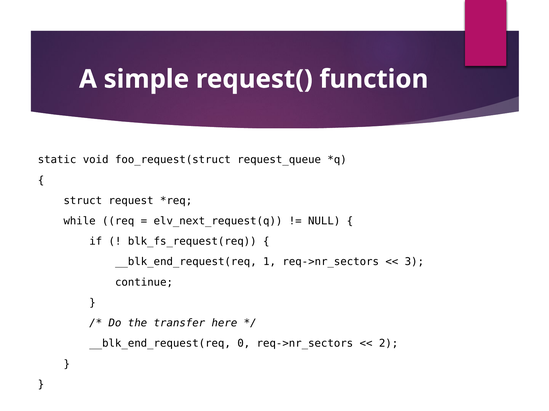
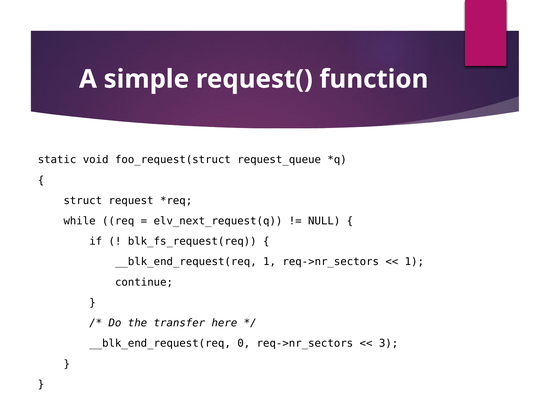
3: 3 -> 1 (414, 262)
2: 2 -> 3 (389, 344)
